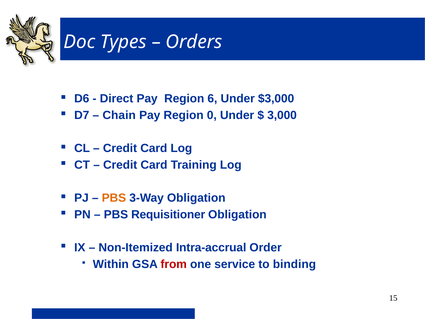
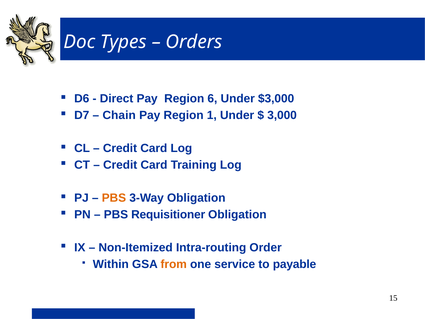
0: 0 -> 1 (212, 115)
Intra-accrual: Intra-accrual -> Intra-routing (211, 247)
from colour: red -> orange (174, 264)
binding: binding -> payable (295, 264)
